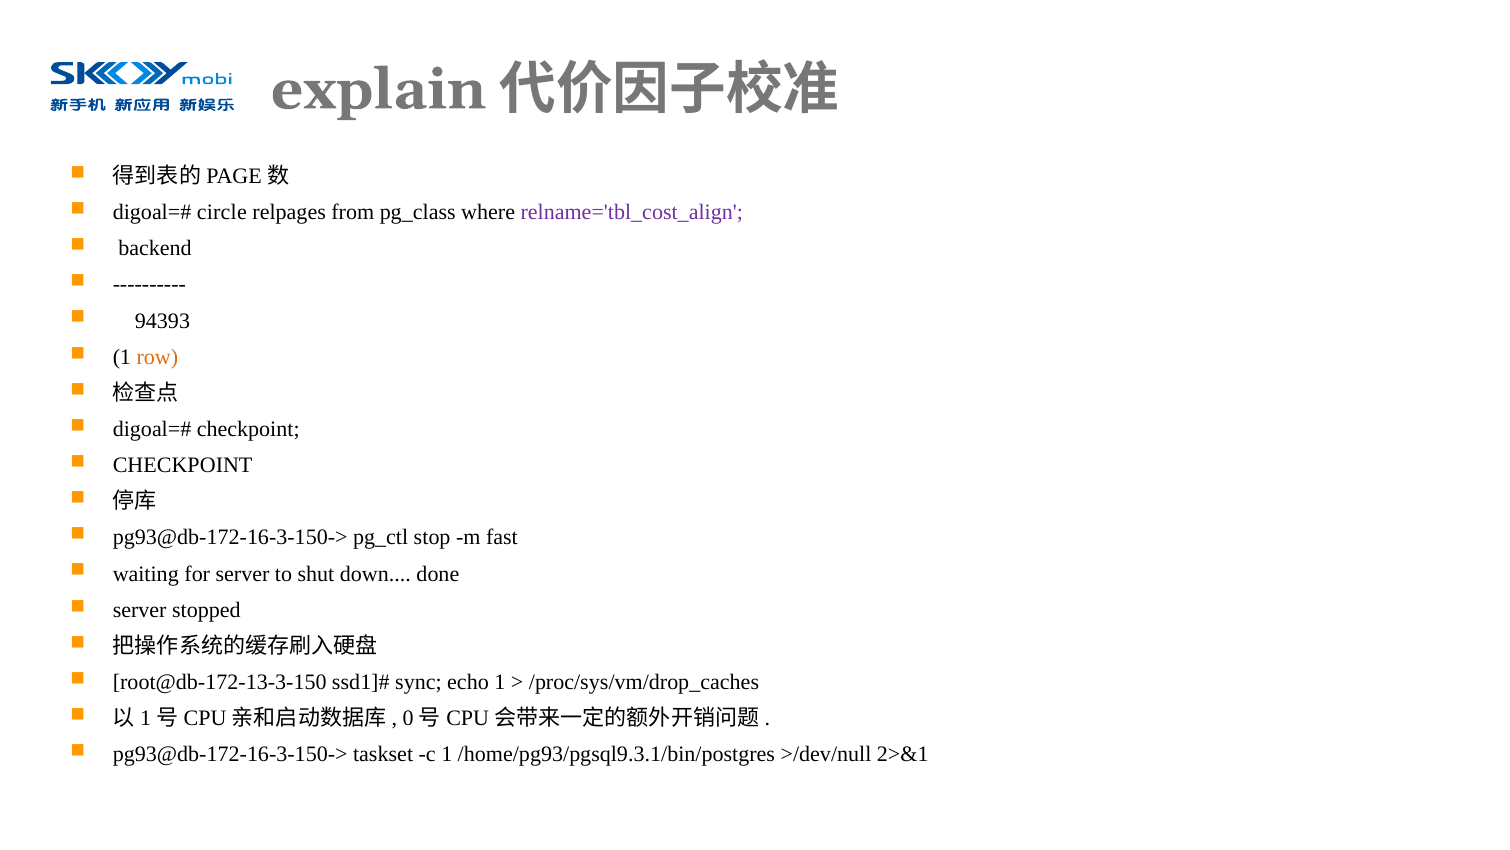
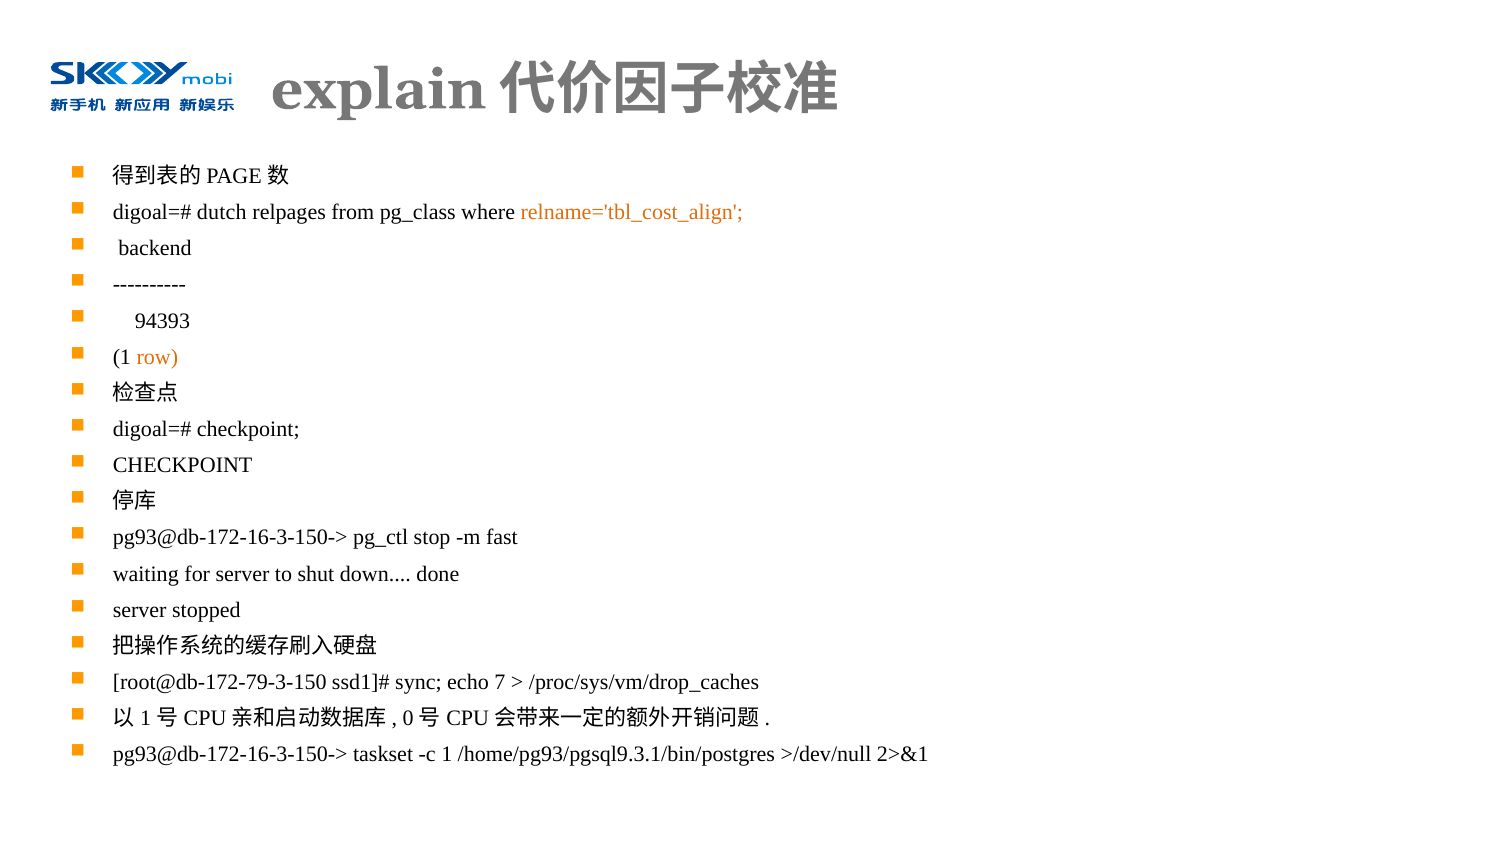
circle: circle -> dutch (222, 212)
relname='tbl_cost_align colour: purple -> orange (632, 212)
root@db-172-13-3-150: root@db-172-13-3-150 -> root@db-172-79-3-150 (220, 682)
echo 1: 1 -> 7 (500, 682)
